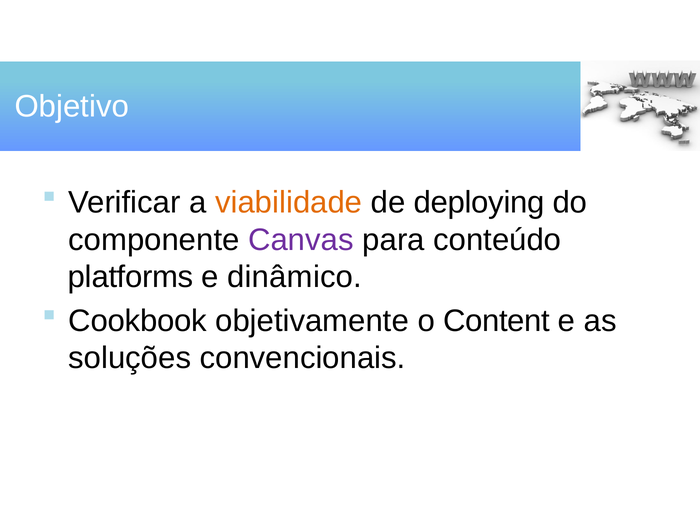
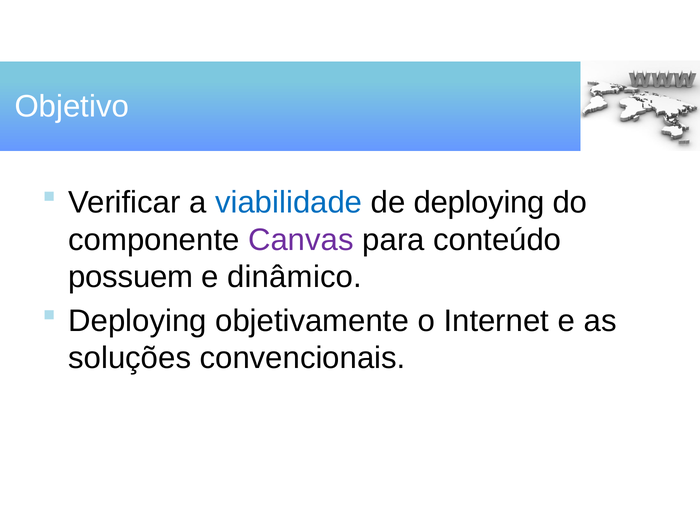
viabilidade colour: orange -> blue (289, 203)
platforms: platforms -> possuem (131, 277)
Cookbook: Cookbook -> Deploying (137, 321)
Content: Content -> Internet (496, 321)
